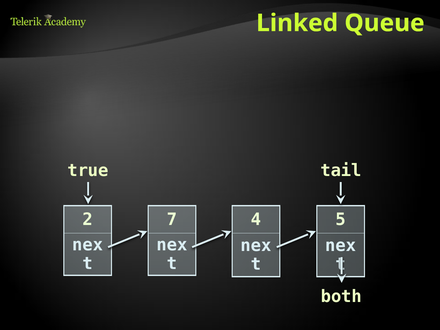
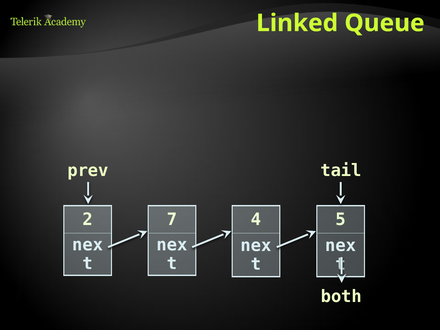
true: true -> prev (88, 171)
